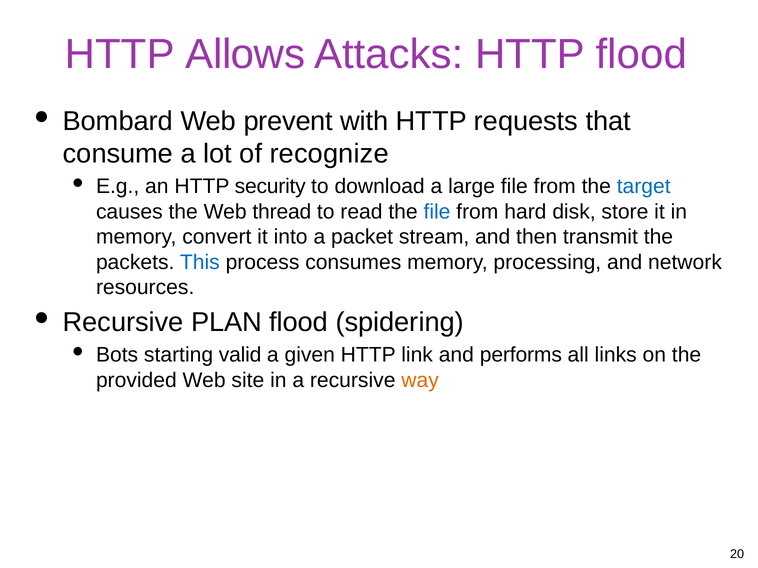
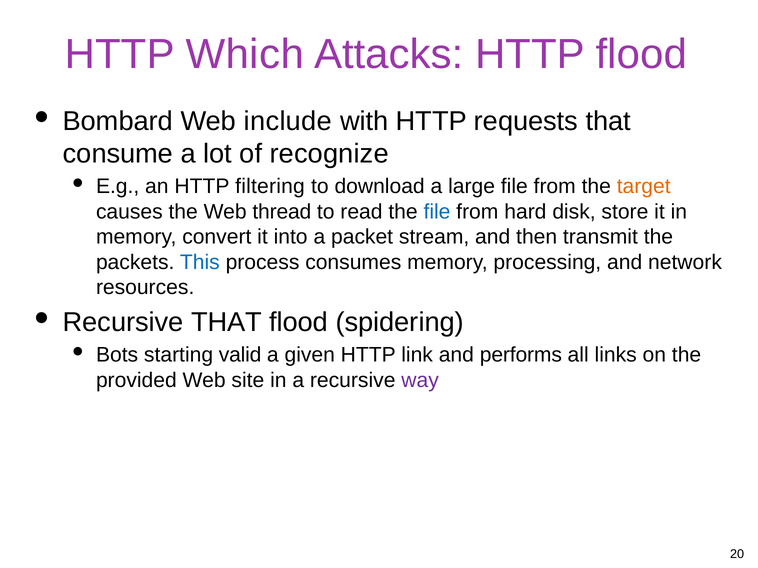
Allows: Allows -> Which (245, 55)
prevent: prevent -> include (288, 121)
security: security -> filtering (270, 187)
target colour: blue -> orange (644, 187)
Recursive PLAN: PLAN -> THAT (227, 322)
way colour: orange -> purple (420, 381)
